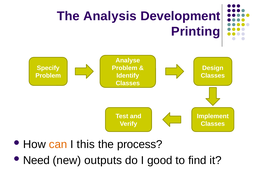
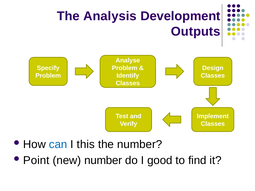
Printing: Printing -> Outputs (196, 31)
can colour: orange -> blue (58, 145)
the process: process -> number (140, 145)
Need: Need -> Point (36, 161)
new outputs: outputs -> number (103, 161)
